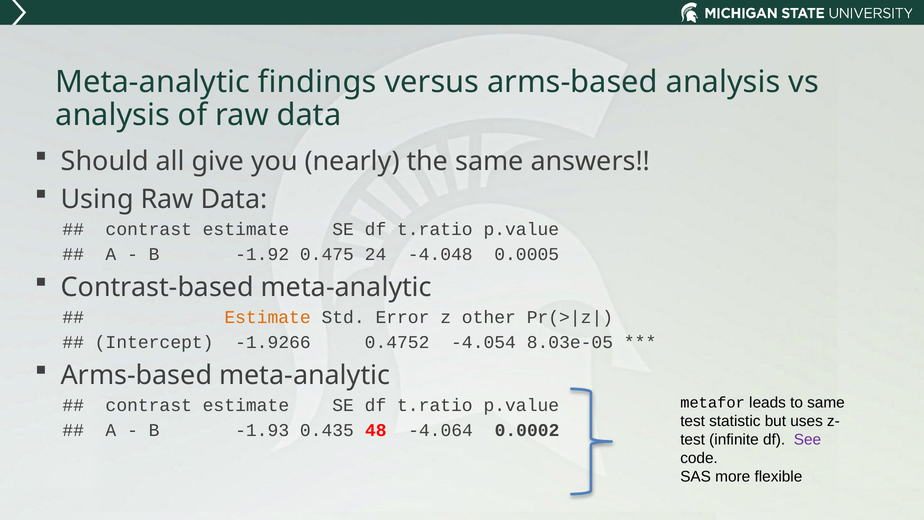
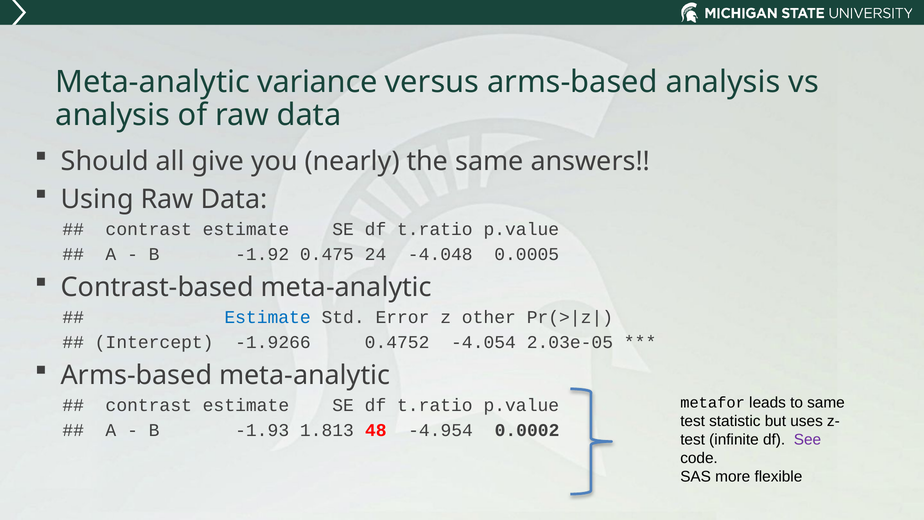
findings: findings -> variance (317, 82)
Estimate colour: orange -> blue (268, 317)
8.03e-05: 8.03e-05 -> 2.03e-05 (570, 342)
0.435: 0.435 -> 1.813 (327, 430)
-4.064: -4.064 -> -4.954 (441, 430)
